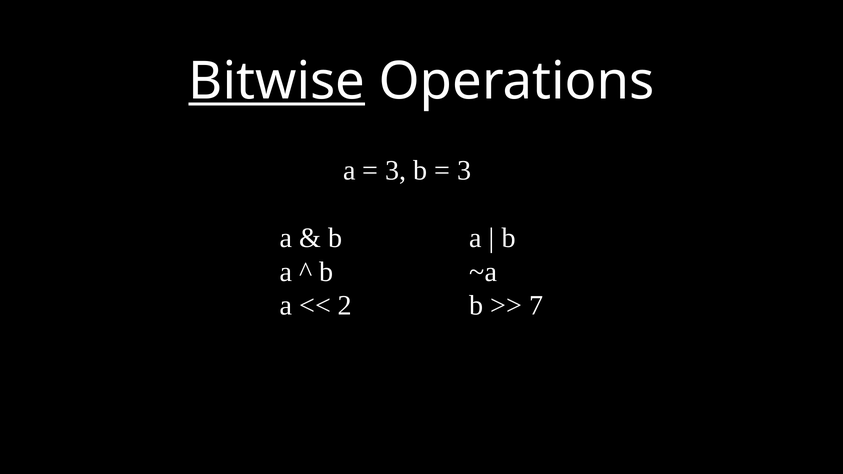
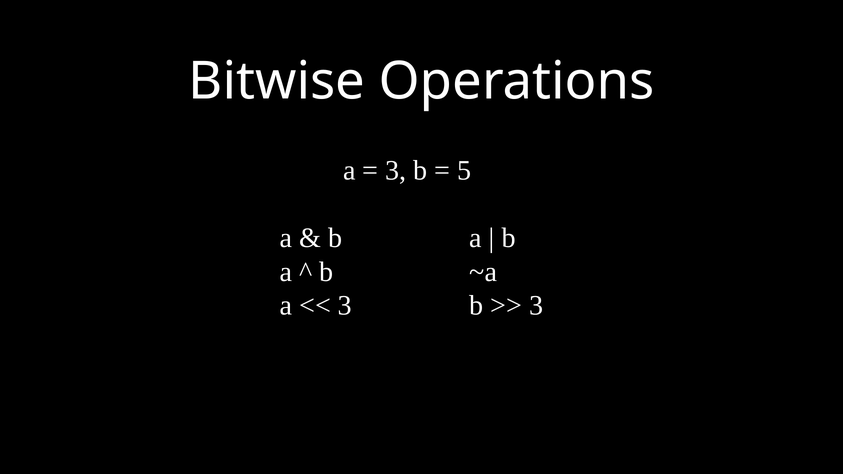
Bitwise underline: present -> none (277, 81)
3: 3 -> 5 (464, 171)
2: 2 -> 3 (345, 306)
7: 7 -> 3 (536, 306)
